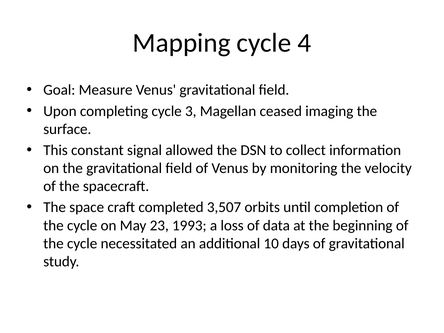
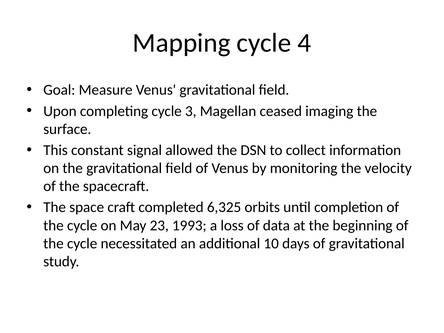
3,507: 3,507 -> 6,325 (224, 207)
